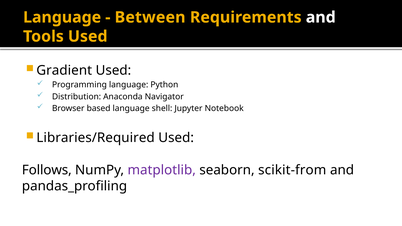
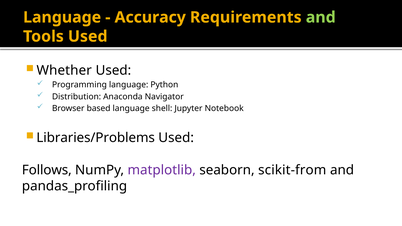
Between: Between -> Accuracy (150, 17)
and colour: white -> light green (321, 17)
Gradient: Gradient -> Whether (64, 71)
Libraries/Required: Libraries/Required -> Libraries/Problems (96, 138)
